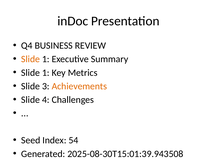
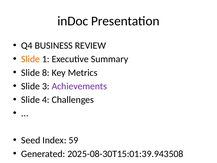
1: 1 -> 8 (46, 73)
Achievements colour: orange -> purple (79, 86)
54: 54 -> 59 (73, 140)
